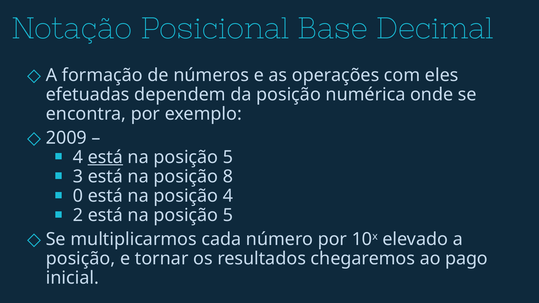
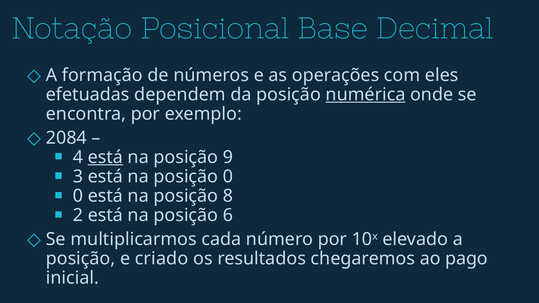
numérica underline: none -> present (366, 95)
2009: 2009 -> 2084 (66, 138)
5: 5 -> 9 (228, 157)
posição 8: 8 -> 0 (228, 177)
posição 4: 4 -> 8 (228, 196)
5: 5 -> 6 (228, 215)
tornar: tornar -> criado (162, 259)
